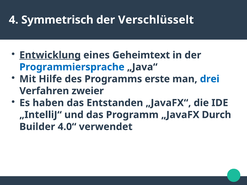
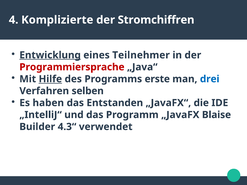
Symmetrisch: Symmetrisch -> Komplizierte (57, 20)
Verschlüsselt: Verschlüsselt -> Stromchiffren (156, 20)
Geheimtext: Geheimtext -> Teilnehmer (141, 55)
Programmiersprache colour: blue -> red (72, 67)
Hilfe underline: none -> present (50, 79)
zweier: zweier -> selben (88, 91)
Durch: Durch -> Blaise (216, 115)
4.0“: 4.0“ -> 4.3“ (67, 127)
